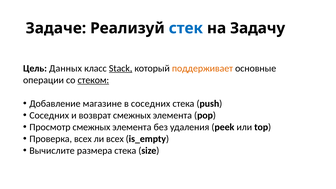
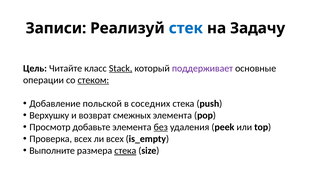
Задаче: Задаче -> Записи (56, 28)
Данных: Данных -> Читайте (66, 68)
поддерживает colour: orange -> purple (202, 68)
магазине: магазине -> польской (102, 104)
Соседних: Соседних -> Верхушку (49, 115)
Просмотр смежных: смежных -> добавьте (91, 127)
без underline: none -> present (161, 127)
Вычислите: Вычислите -> Выполните (52, 151)
стека underline: none -> present (125, 151)
